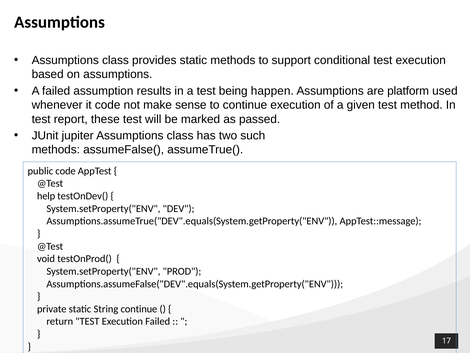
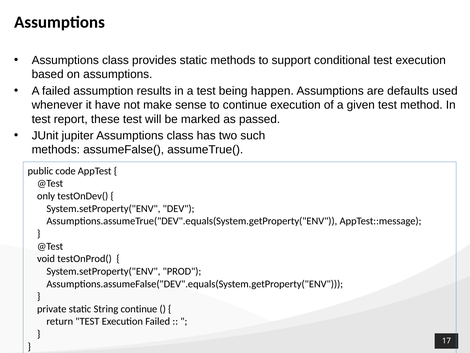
platform: platform -> defaults (408, 91)
it code: code -> have (108, 105)
help: help -> only (46, 196)
